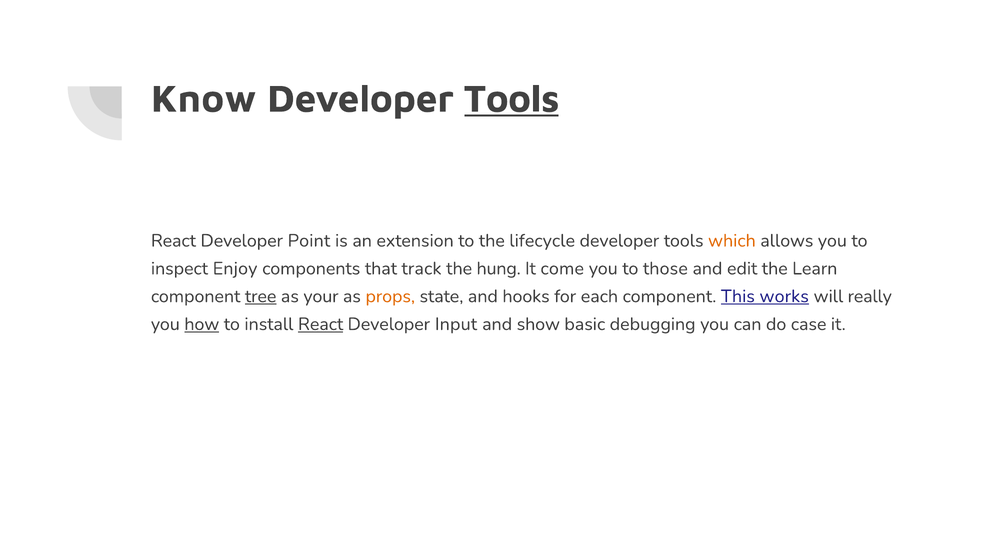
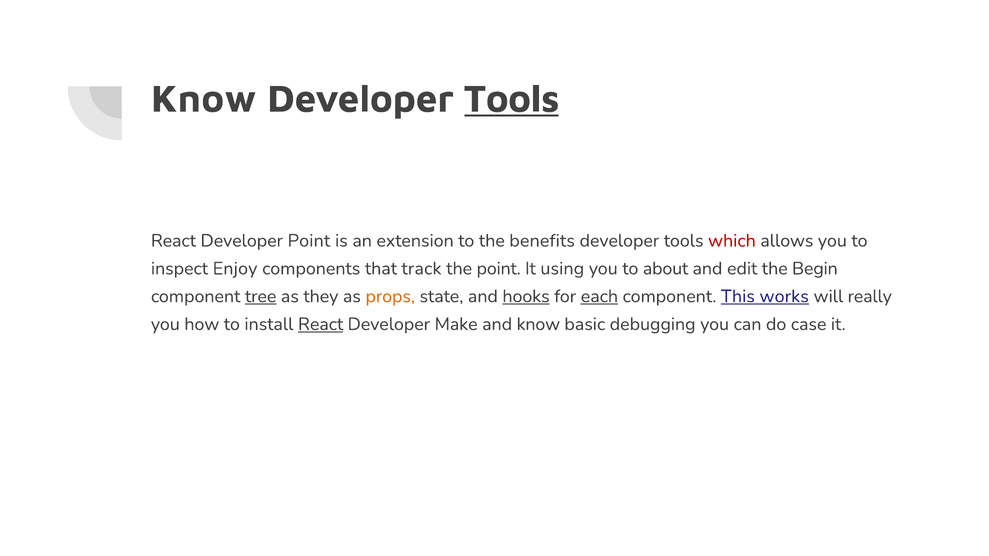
lifecycle: lifecycle -> benefits (542, 241)
which colour: orange -> red (732, 241)
the hung: hung -> point (499, 269)
come: come -> using (562, 269)
those: those -> about (666, 269)
Learn: Learn -> Begin (815, 269)
your: your -> they (321, 296)
hooks underline: none -> present (526, 296)
each underline: none -> present (599, 296)
how underline: present -> none (202, 324)
Input: Input -> Make (456, 324)
and show: show -> know (538, 324)
